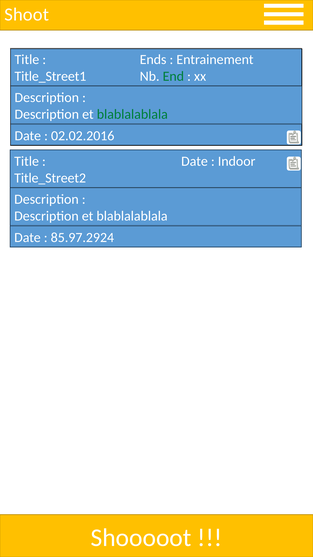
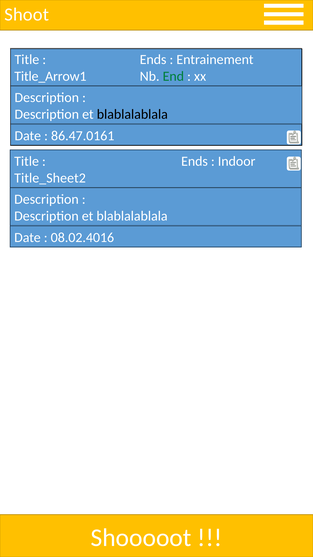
Title_Street1: Title_Street1 -> Title_Arrow1 (50, 76)
blablalablala colour: green -> black (132, 114)
02.02.2016: 02.02.2016 -> 86.47.0161 (83, 136)
Date: Date -> Ends (195, 161)
Title_Street2: Title_Street2 -> Title_Sheet2 (50, 178)
85.97.2924: 85.97.2924 -> 08.02.4016 (82, 237)
